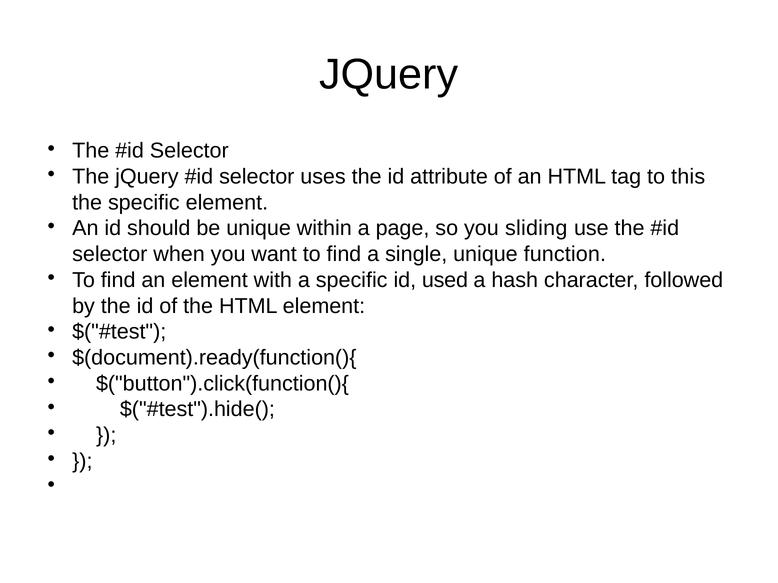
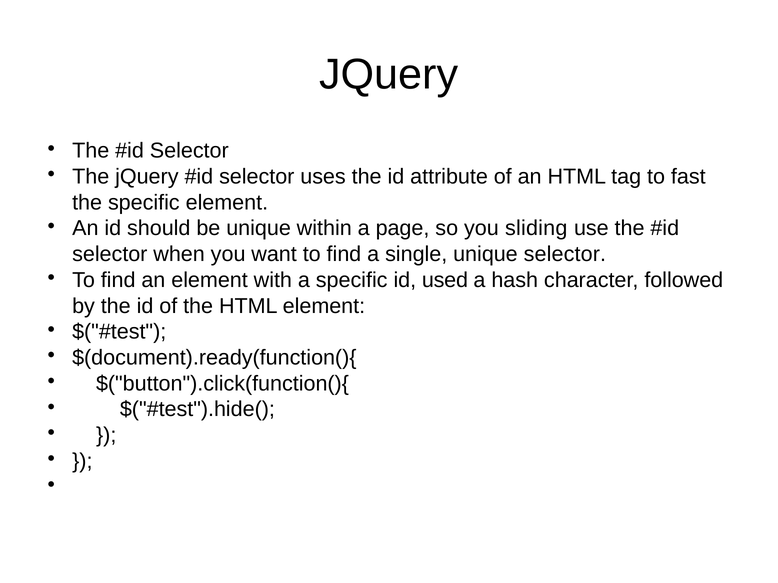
this: this -> fast (688, 177)
unique function: function -> selector (565, 254)
